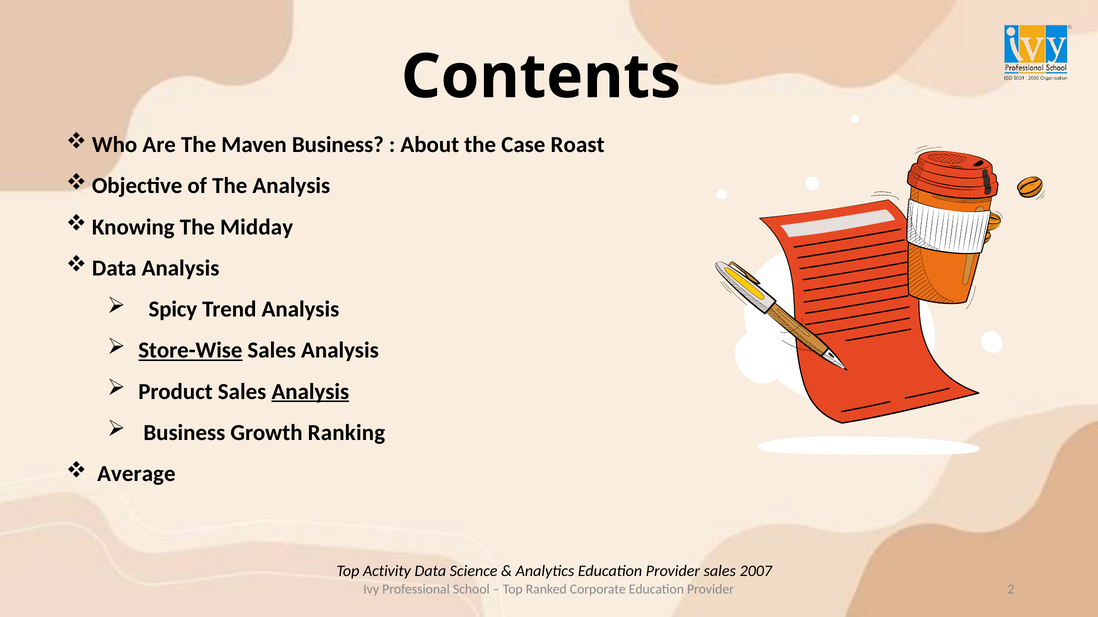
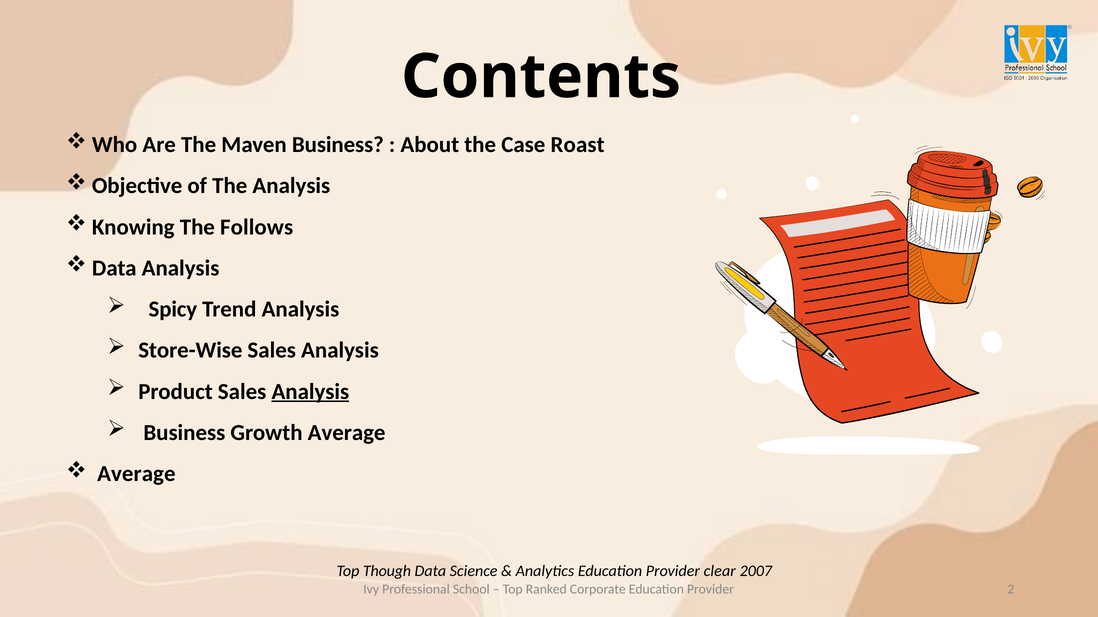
Midday: Midday -> Follows (257, 227)
Store-Wise underline: present -> none (190, 351)
Growth Ranking: Ranking -> Average (347, 433)
Activity: Activity -> Though (387, 572)
Provider sales: sales -> clear (720, 572)
